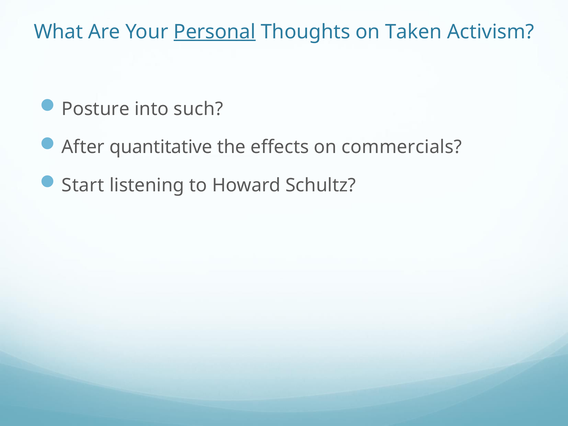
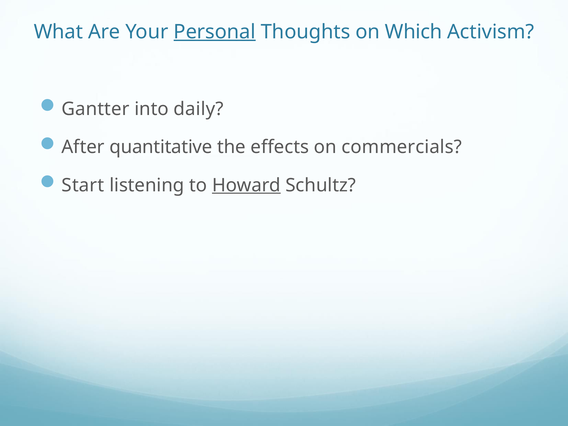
Taken: Taken -> Which (414, 32)
Posture: Posture -> Gantter (95, 109)
such: such -> daily (198, 109)
Howard underline: none -> present (246, 185)
